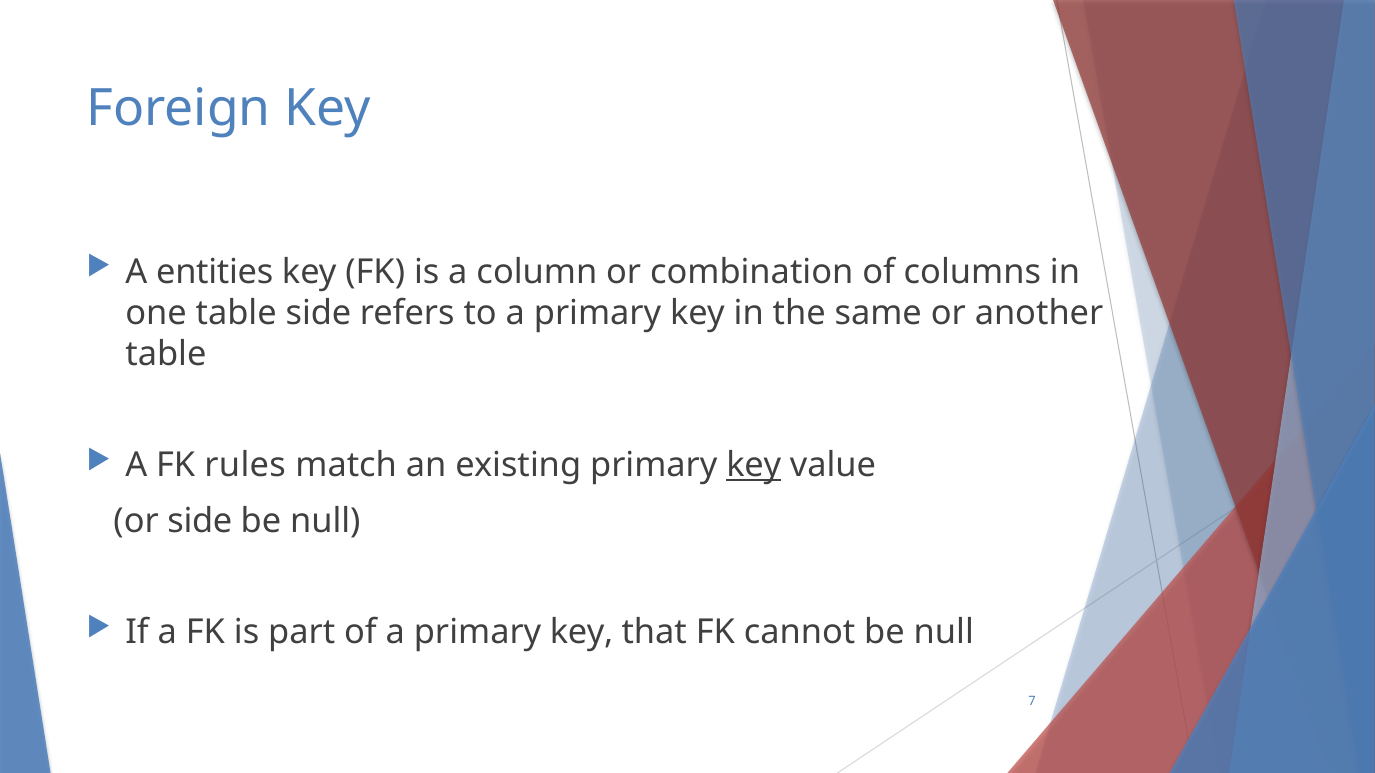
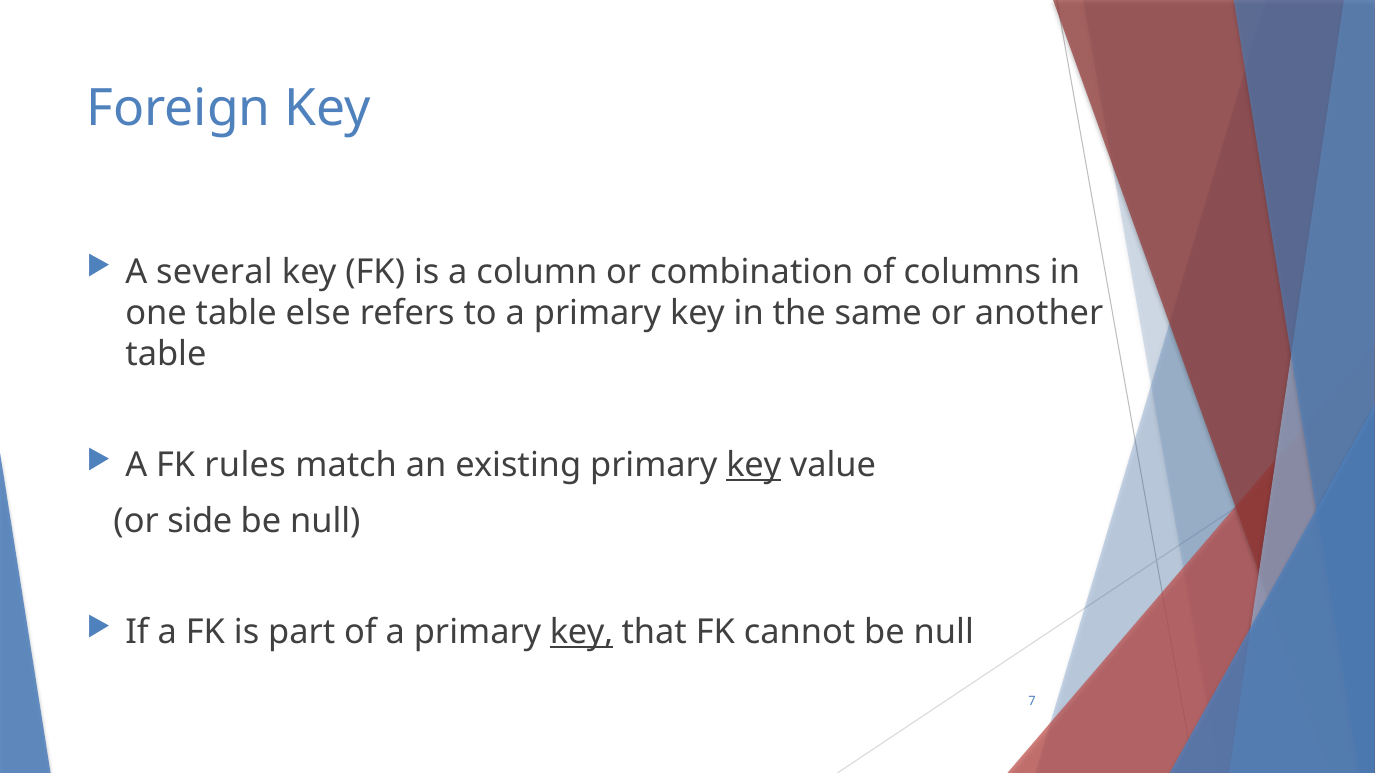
entities: entities -> several (214, 272)
table side: side -> else (318, 313)
key underline: none -> present (582, 632)
